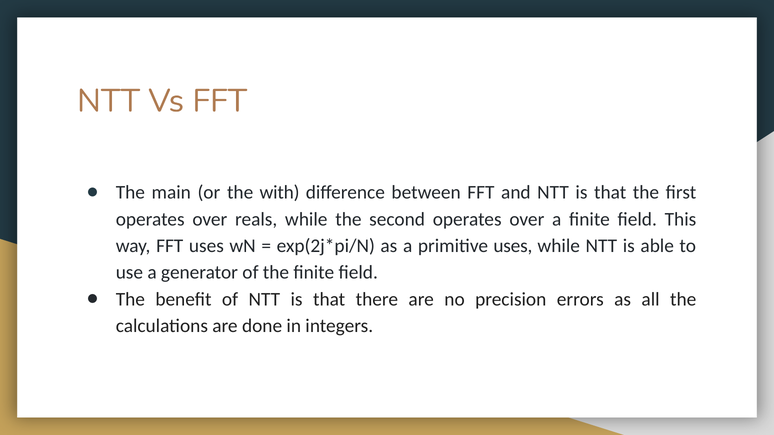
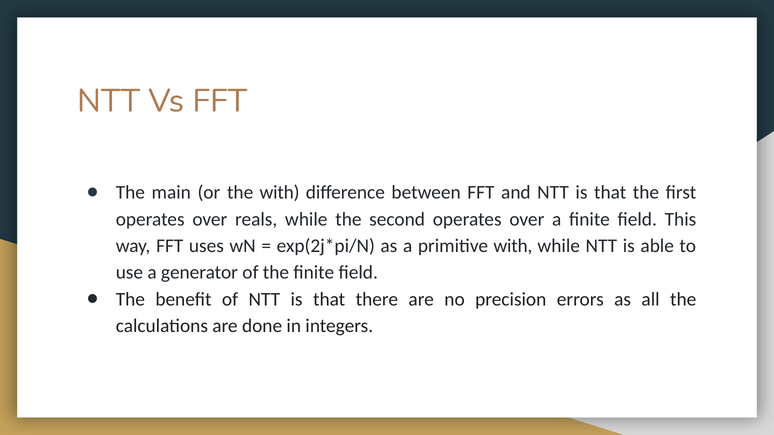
primitive uses: uses -> with (513, 246)
